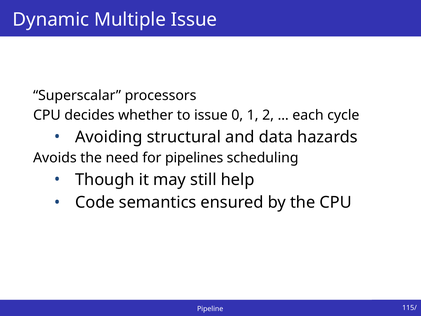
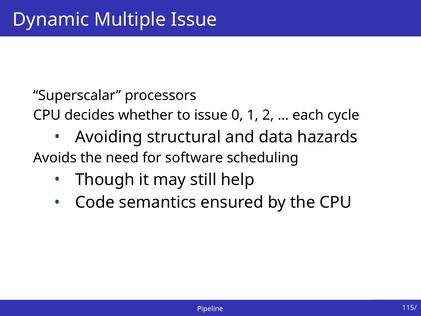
pipelines: pipelines -> software (194, 158)
